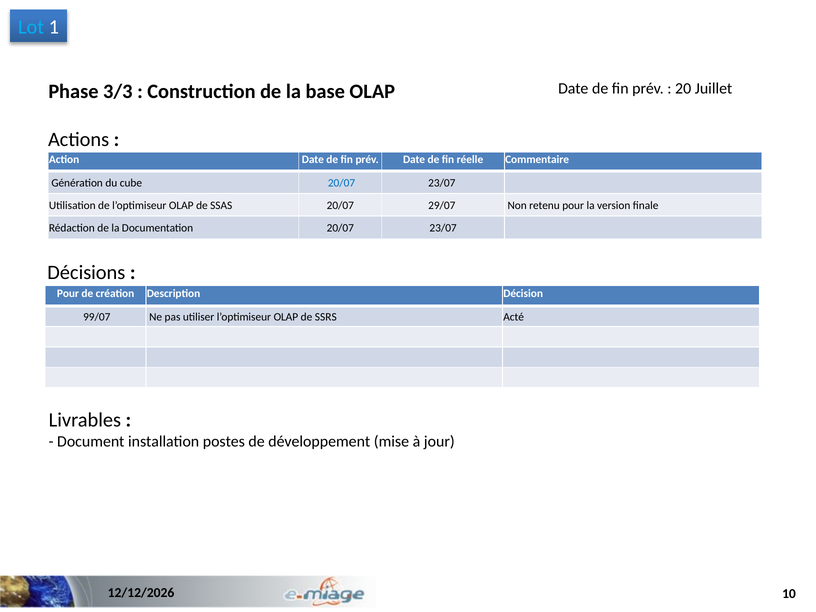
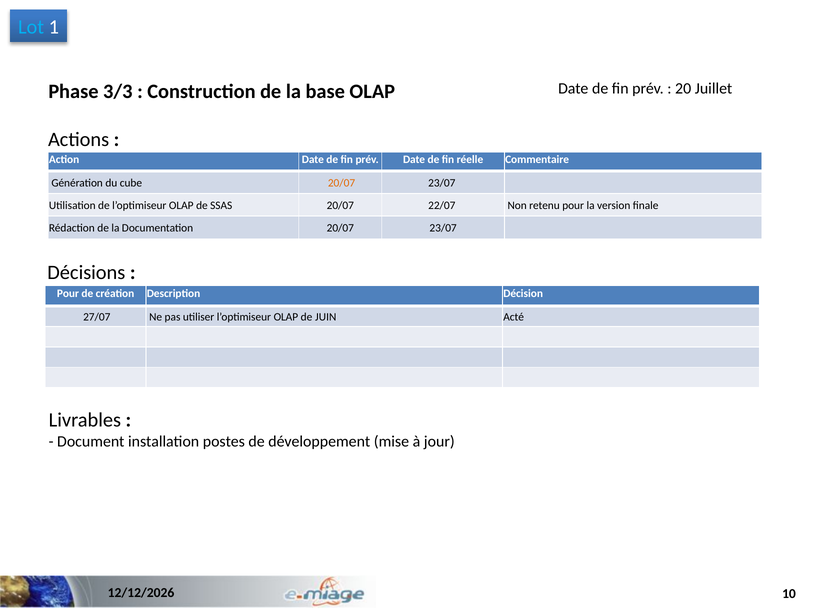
20/07 colour: blue -> orange (342, 183)
29/07: 29/07 -> 22/07 (442, 205)
99/07: 99/07 -> 27/07 (97, 317)
SSRS: SSRS -> JUIN (326, 317)
